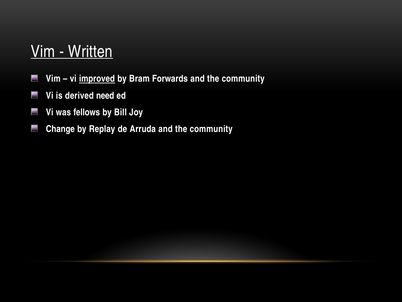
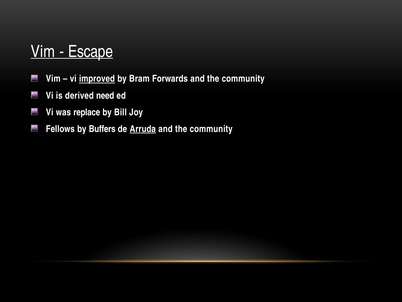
Written: Written -> Escape (91, 51)
fellows: fellows -> replace (87, 112)
Change: Change -> Fellows (60, 129)
Replay: Replay -> Buffers (102, 129)
Arruda underline: none -> present (143, 129)
